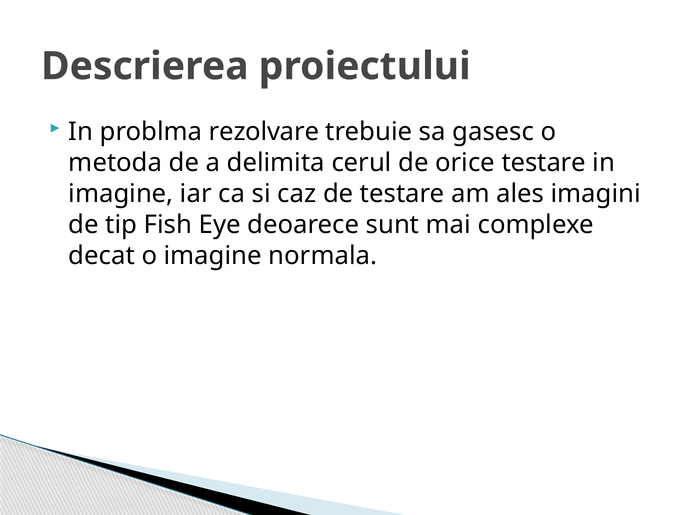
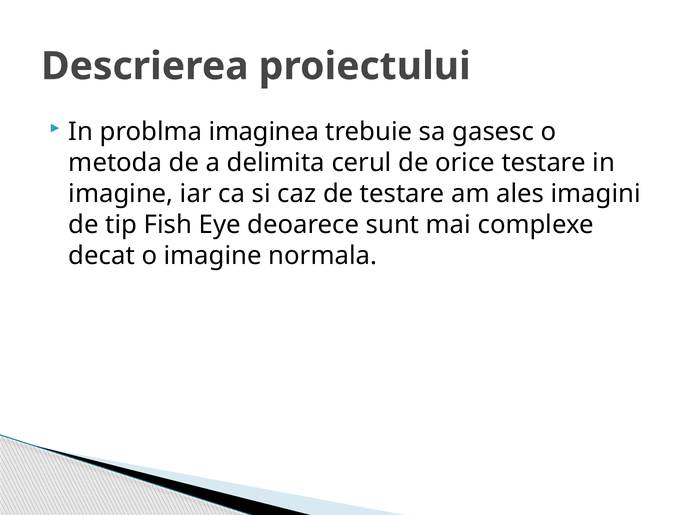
rezolvare: rezolvare -> imaginea (264, 132)
